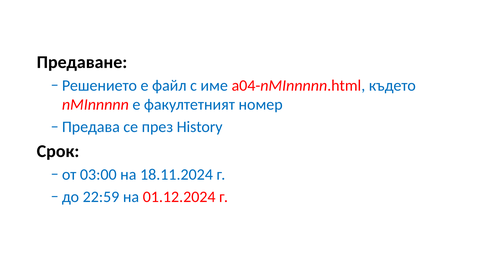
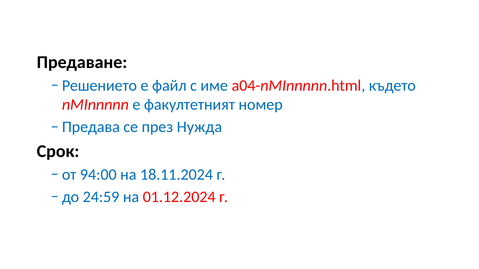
History: History -> Нужда (199, 127)
03:00: 03:00 -> 94:00 (98, 175)
22:59: 22:59 -> 24:59 (101, 197)
